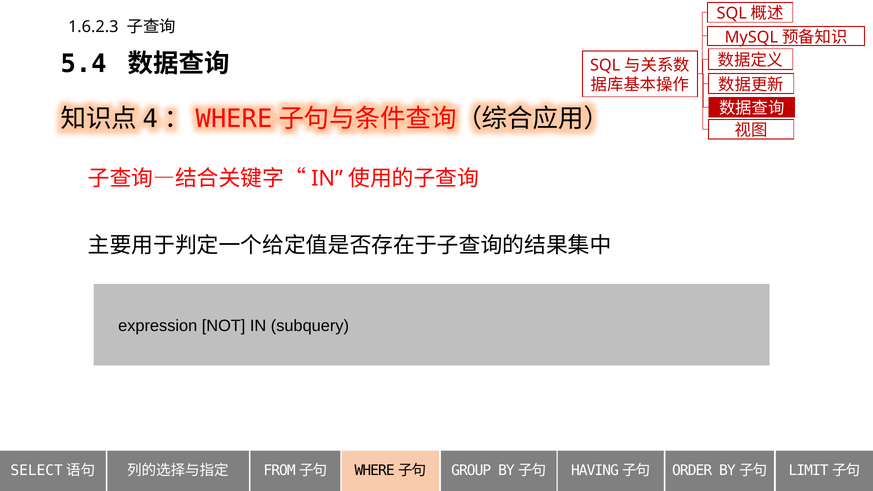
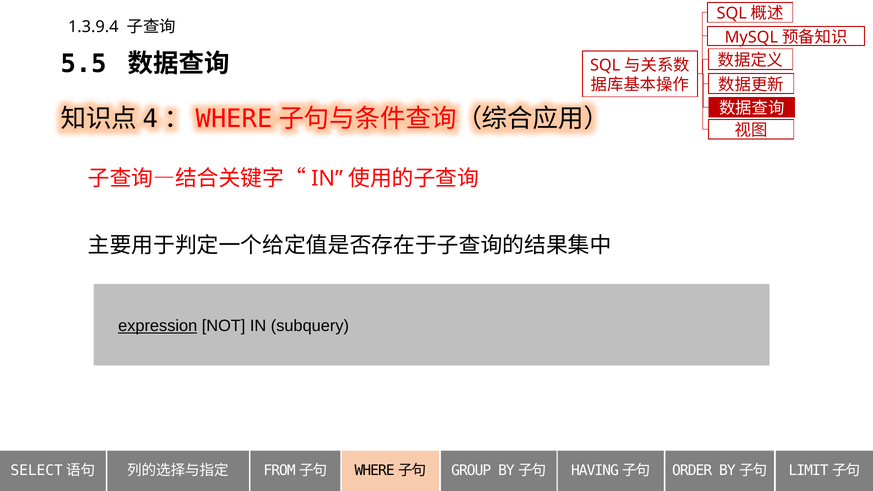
1.6.2.3: 1.6.2.3 -> 1.3.9.4 (93, 27)
5.4: 5.4 -> 5.5 (84, 64)
expression underline: none -> present (158, 326)
